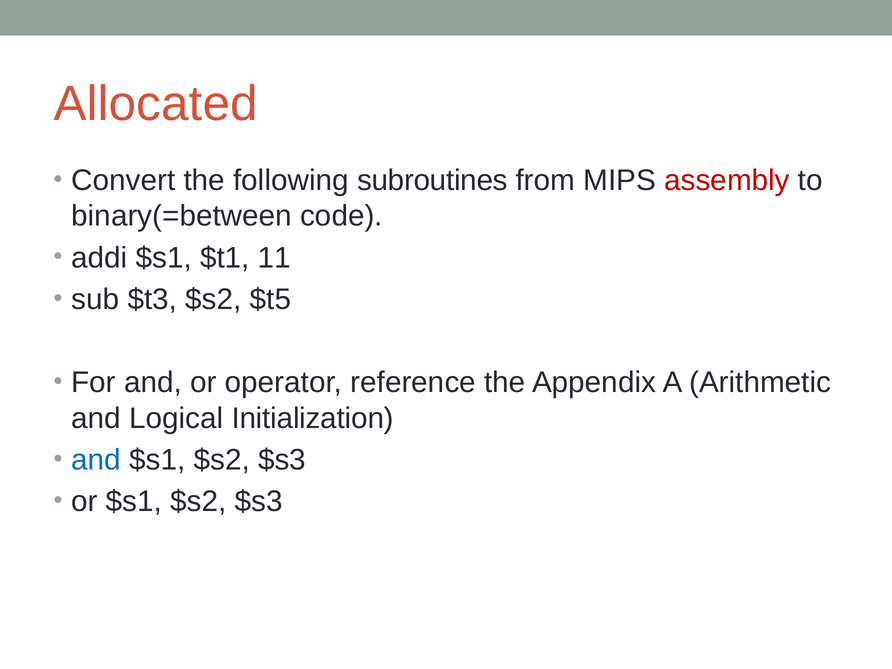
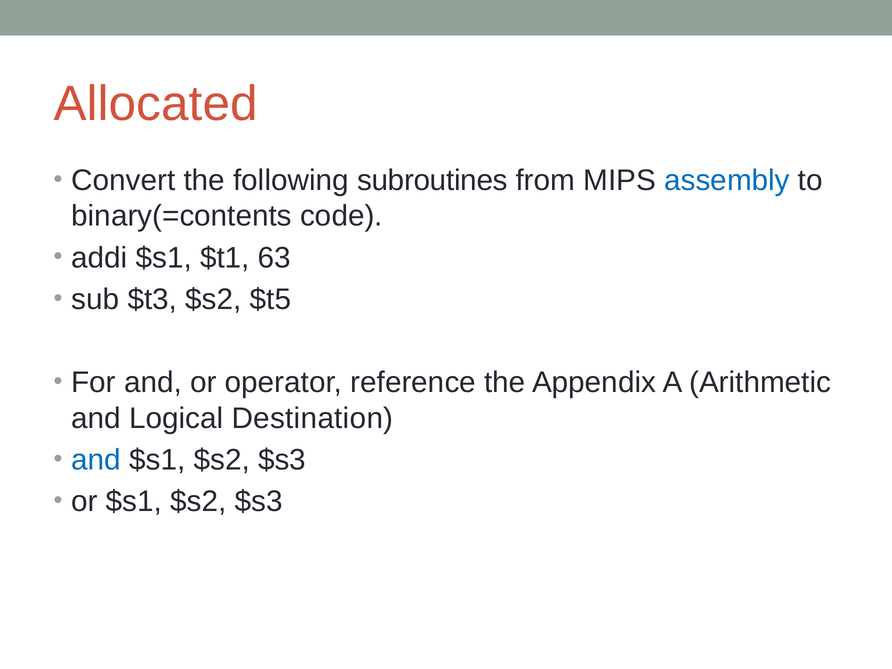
assembly colour: red -> blue (727, 180)
binary(=between: binary(=between -> binary(=contents (182, 216)
11: 11 -> 63 (275, 258)
Initialization: Initialization -> Destination (312, 418)
